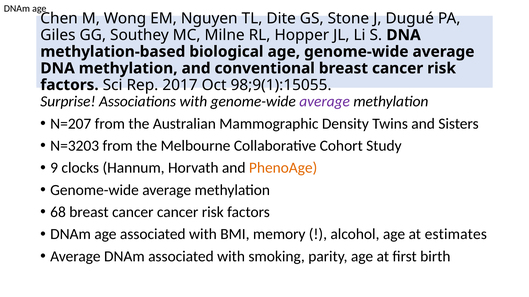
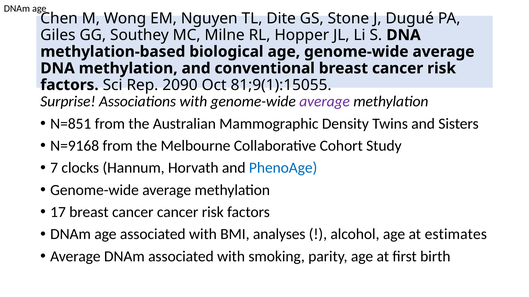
2017: 2017 -> 2090 (180, 85)
98;9(1):15055: 98;9(1):15055 -> 81;9(1):15055 (281, 85)
N=207: N=207 -> N=851 (71, 124)
N=3203: N=3203 -> N=9168 (75, 146)
9: 9 -> 7 (54, 168)
PhenoAge colour: orange -> blue (283, 168)
68: 68 -> 17 (58, 212)
memory: memory -> analyses (279, 235)
